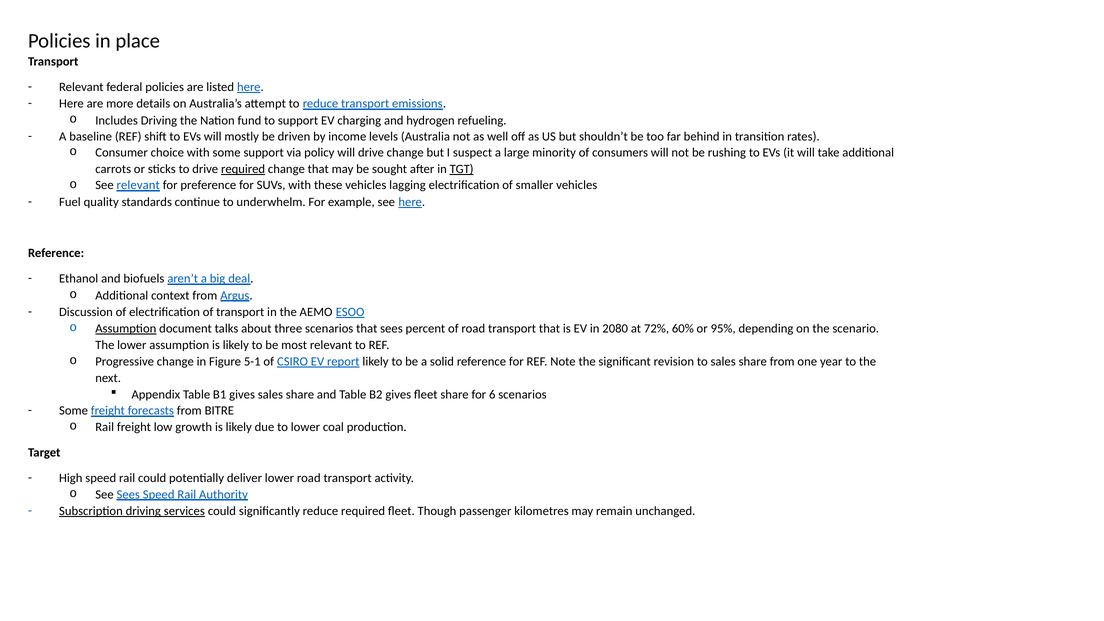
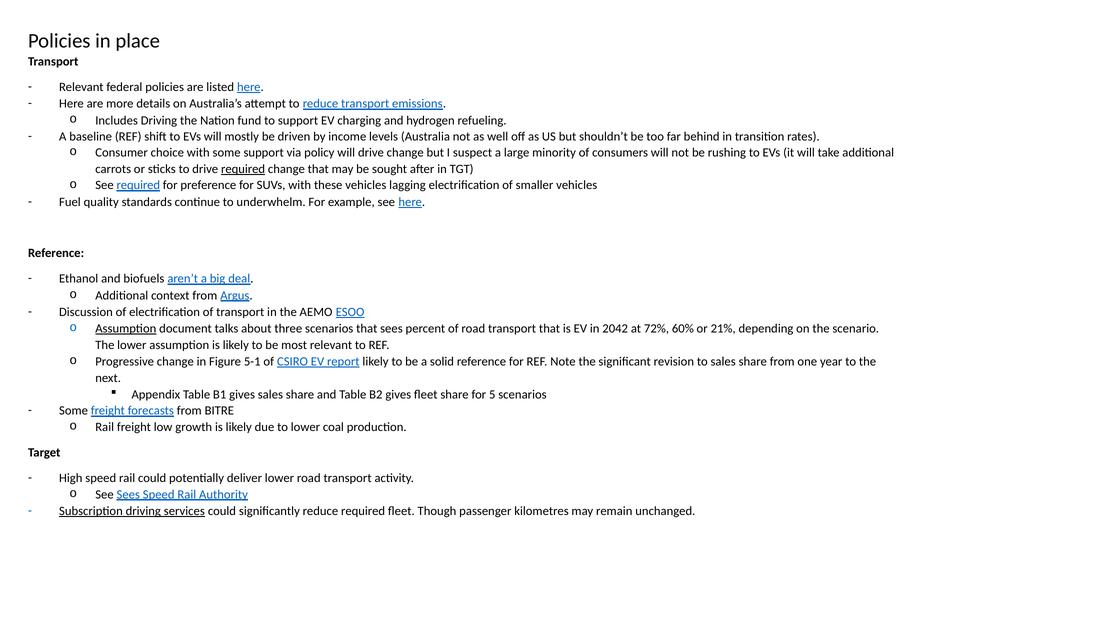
TGT underline: present -> none (462, 169)
See relevant: relevant -> required (138, 185)
2080: 2080 -> 2042 (615, 329)
95%: 95% -> 21% (723, 329)
6: 6 -> 5 (492, 394)
